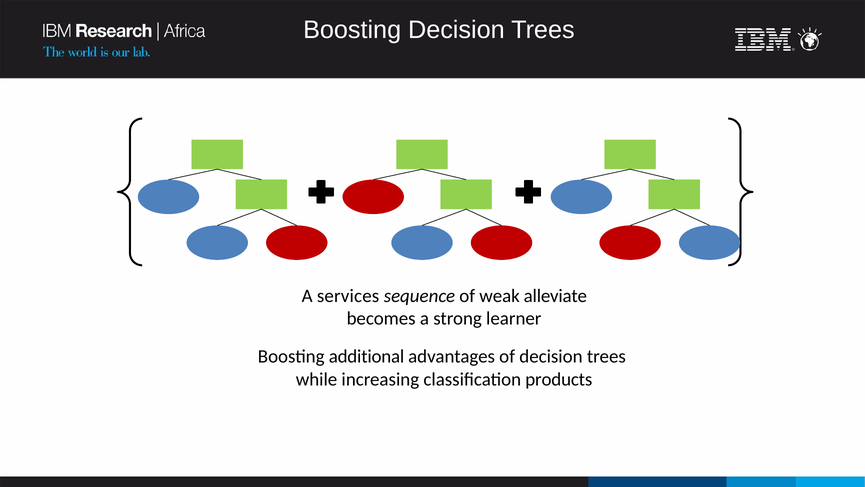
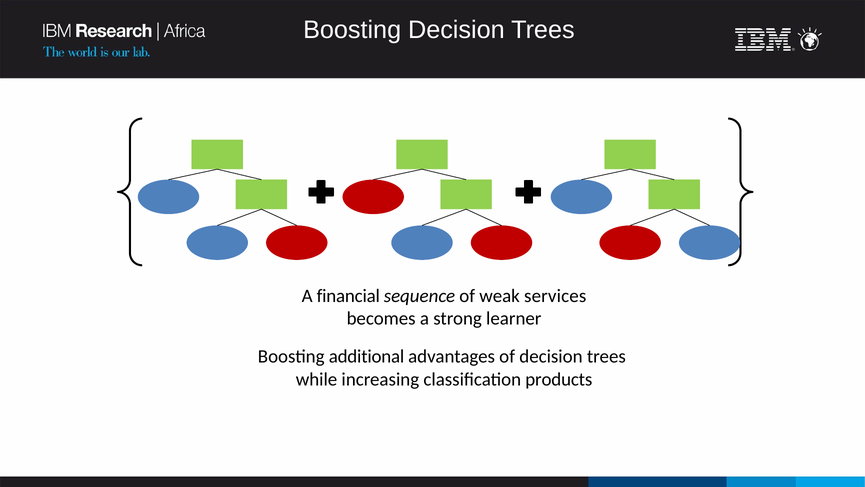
services: services -> financial (348, 296)
alleviate: alleviate -> services (555, 296)
